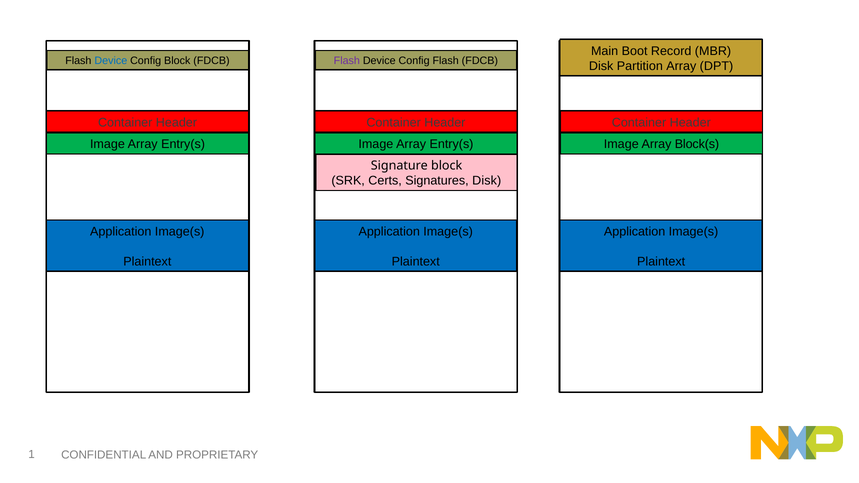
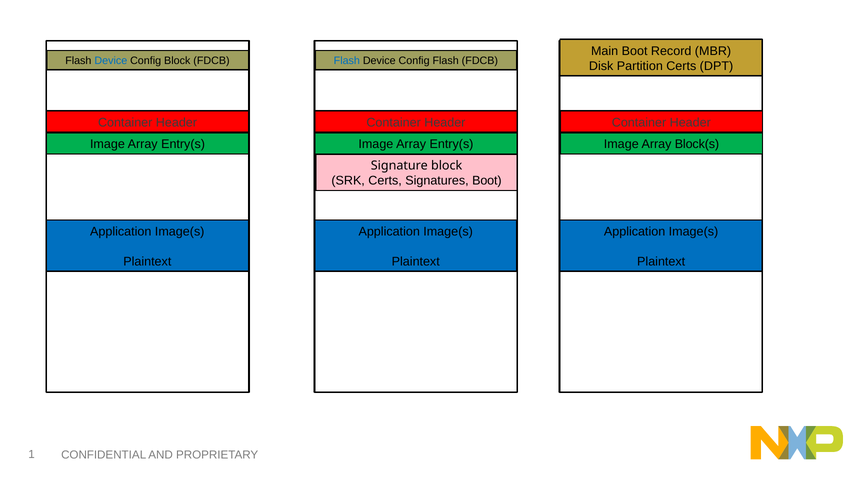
Flash colour: purple -> blue (347, 61)
Partition Array: Array -> Certs (681, 66)
Signatures Disk: Disk -> Boot (487, 181)
